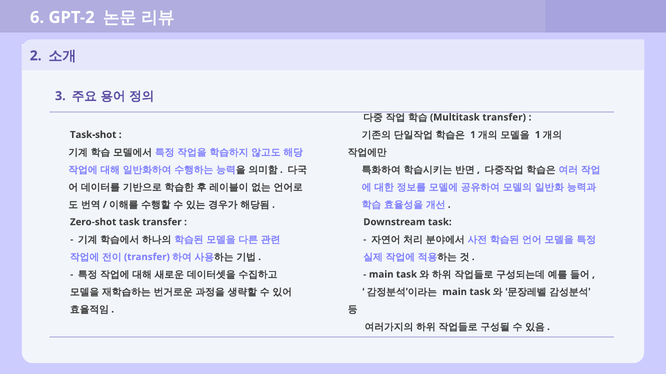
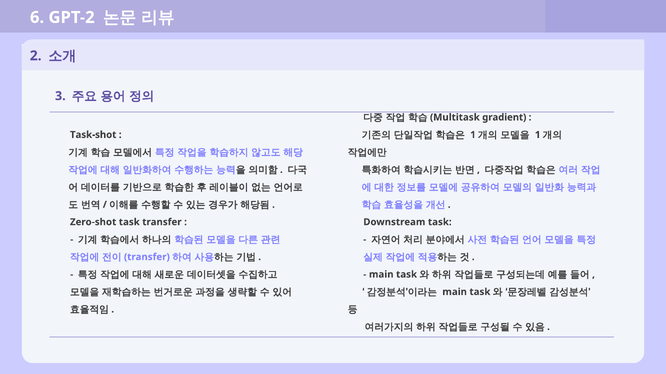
transfer: transfer -> gradient (504, 117)
